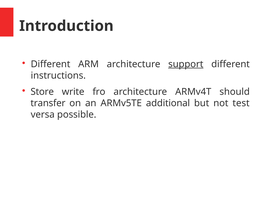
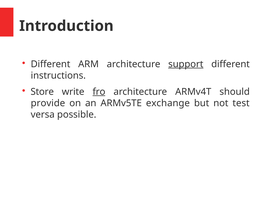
fro underline: none -> present (99, 92)
transfer: transfer -> provide (48, 103)
additional: additional -> exchange (168, 103)
